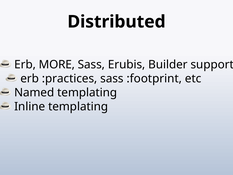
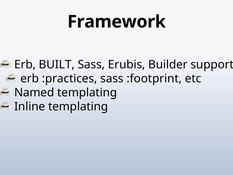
Distributed: Distributed -> Framework (117, 22)
MORE: MORE -> BUILT (57, 65)
